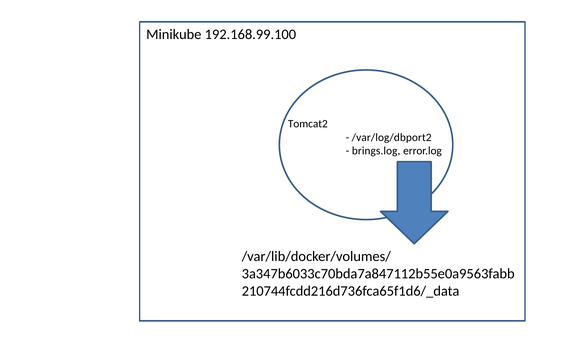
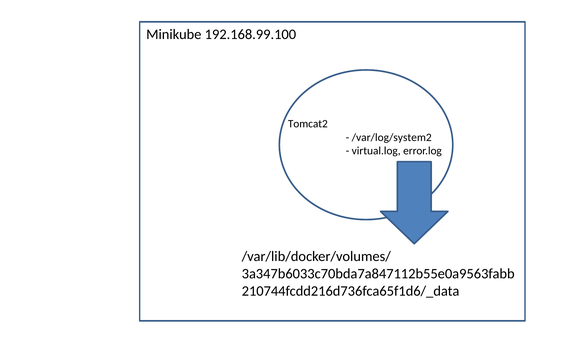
/var/log/dbport2: /var/log/dbport2 -> /var/log/system2 (392, 137)
brings.log: brings.log -> virtual.log (376, 151)
